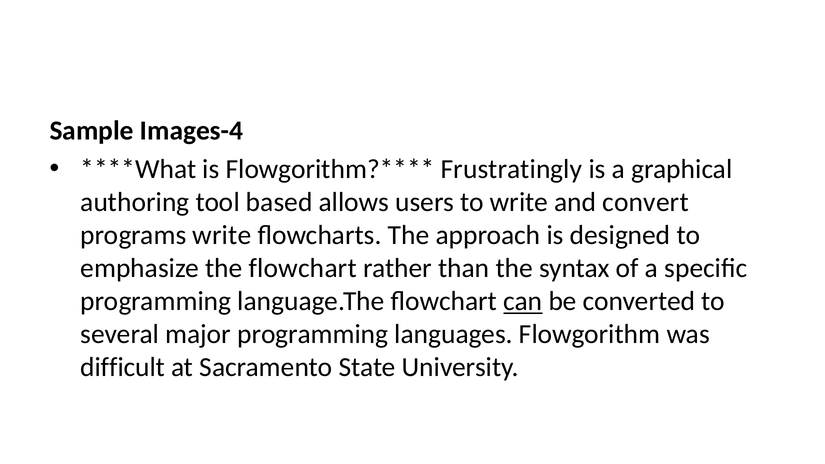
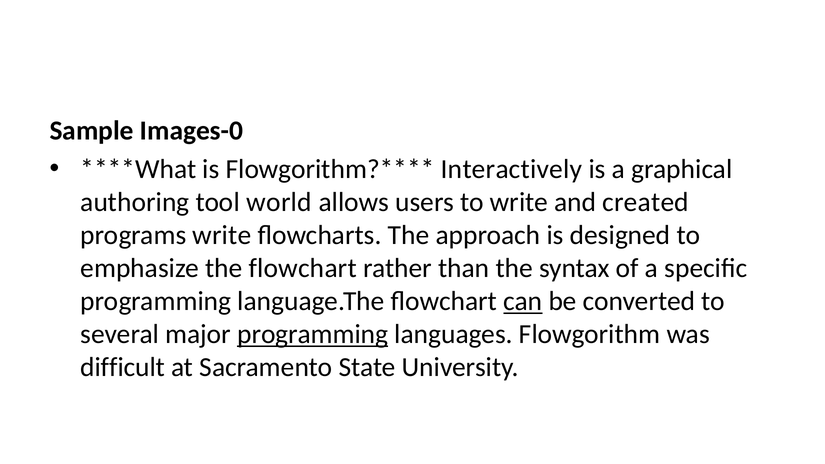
Images-4: Images-4 -> Images-0 (192, 131)
Frustratingly: Frustratingly -> Interactively (511, 169)
based: based -> world (279, 202)
convert: convert -> created (646, 202)
programming underline: none -> present (313, 334)
